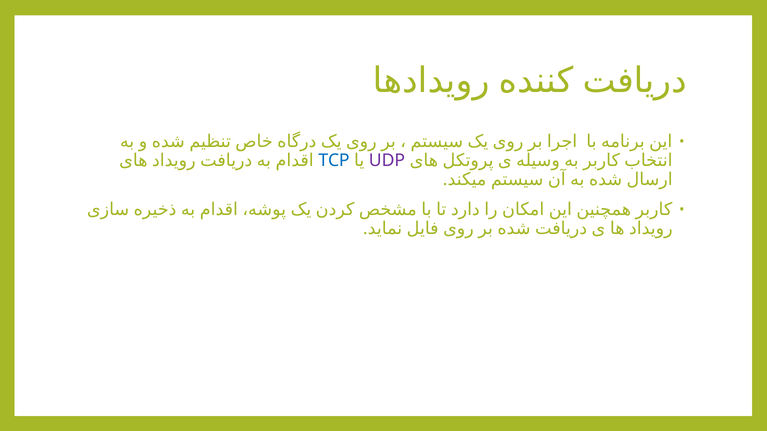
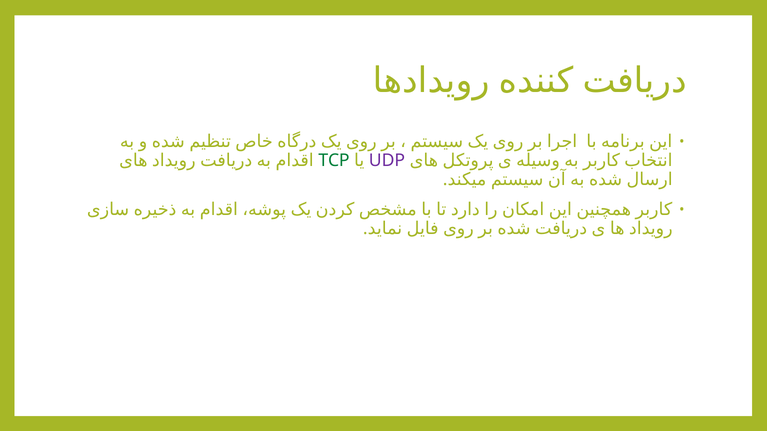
TCP colour: blue -> green (334, 161)
